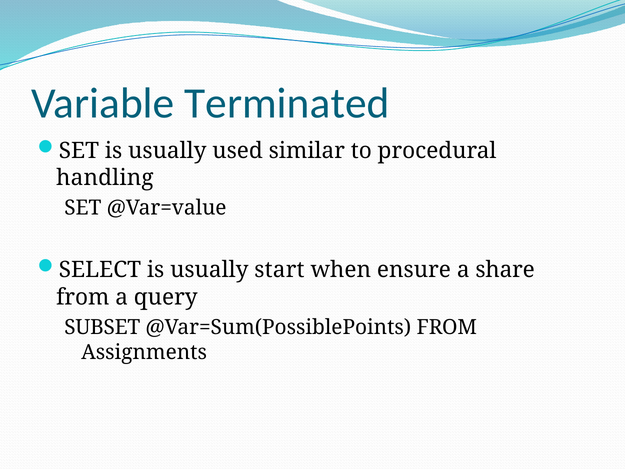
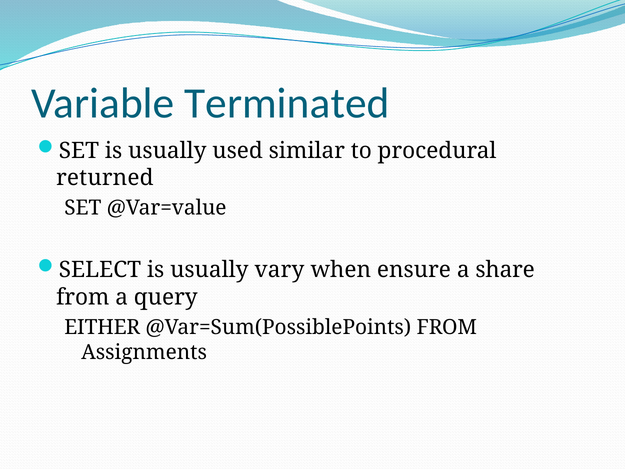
handling: handling -> returned (105, 178)
start: start -> vary (279, 270)
SUBSET: SUBSET -> EITHER (102, 327)
